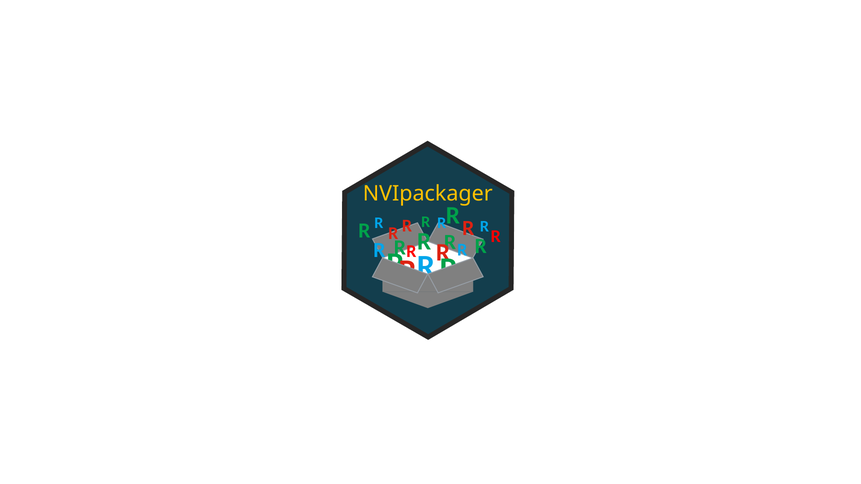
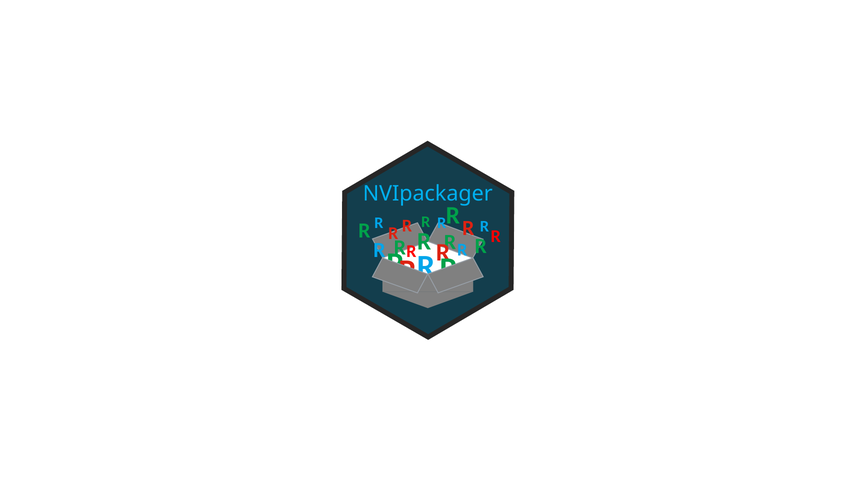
NVIpackager colour: yellow -> light blue (428, 194)
